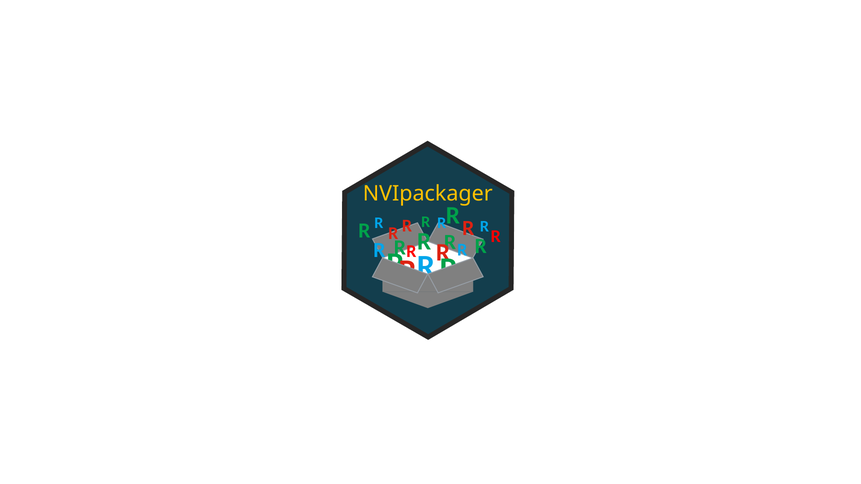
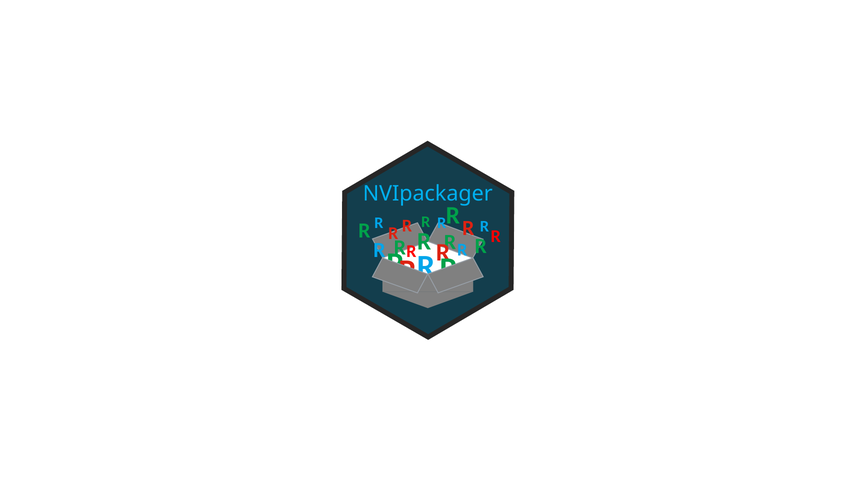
NVIpackager colour: yellow -> light blue (428, 194)
